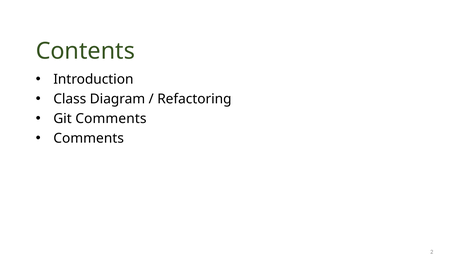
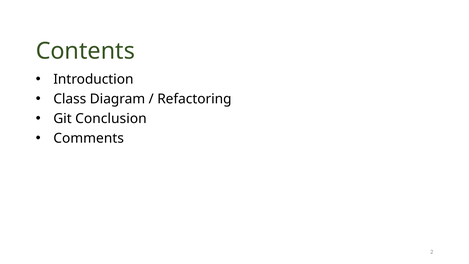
Git Comments: Comments -> Conclusion (111, 119)
